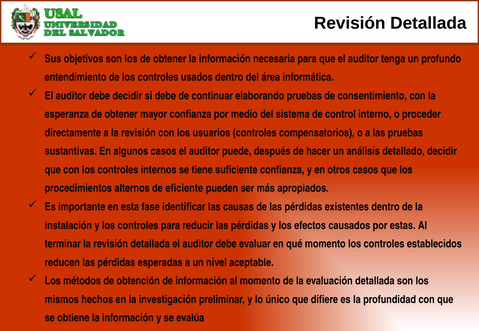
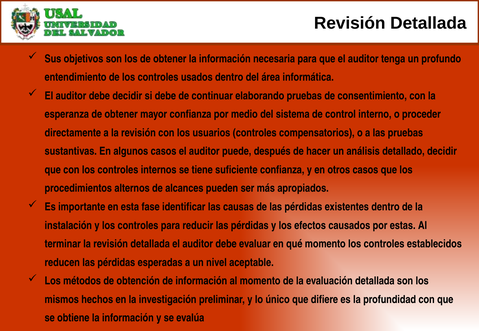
eficiente: eficiente -> alcances (184, 189)
